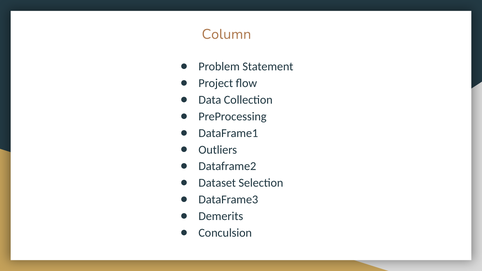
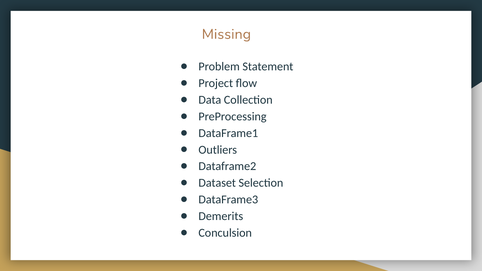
Column: Column -> Missing (226, 34)
